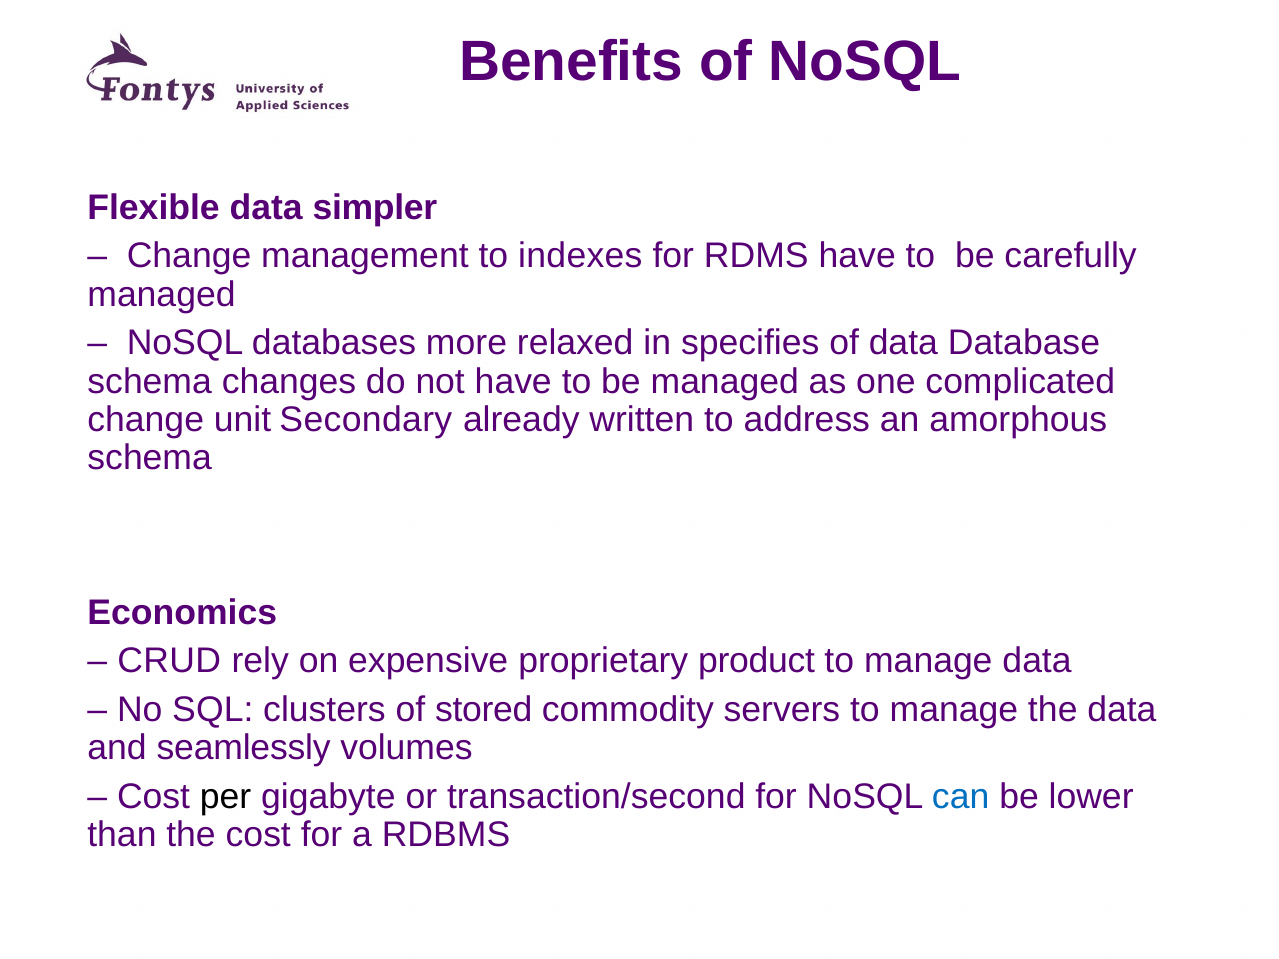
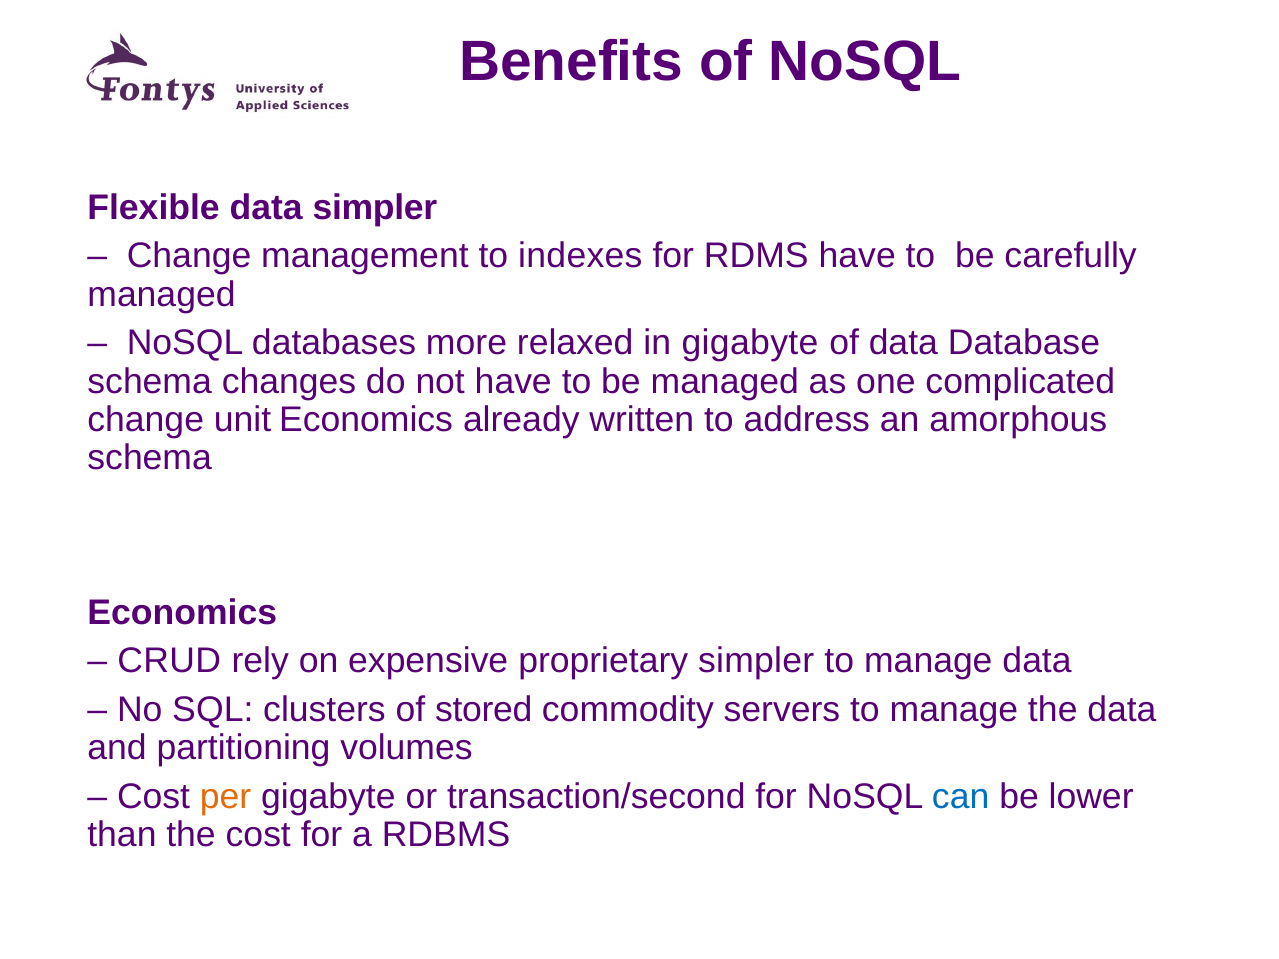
in specifies: specifies -> gigabyte (750, 343)
unit Secondary: Secondary -> Economics (366, 420)
proprietary product: product -> simpler (756, 661)
seamlessly: seamlessly -> partitioning (244, 748)
per colour: black -> orange (226, 797)
